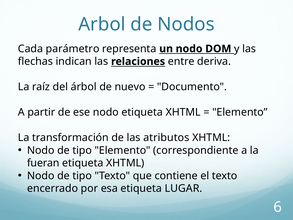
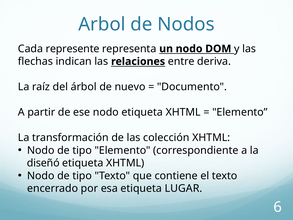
parámetro: parámetro -> represente (73, 49)
atributos: atributos -> colección (166, 138)
fueran: fueran -> diseñó (43, 163)
